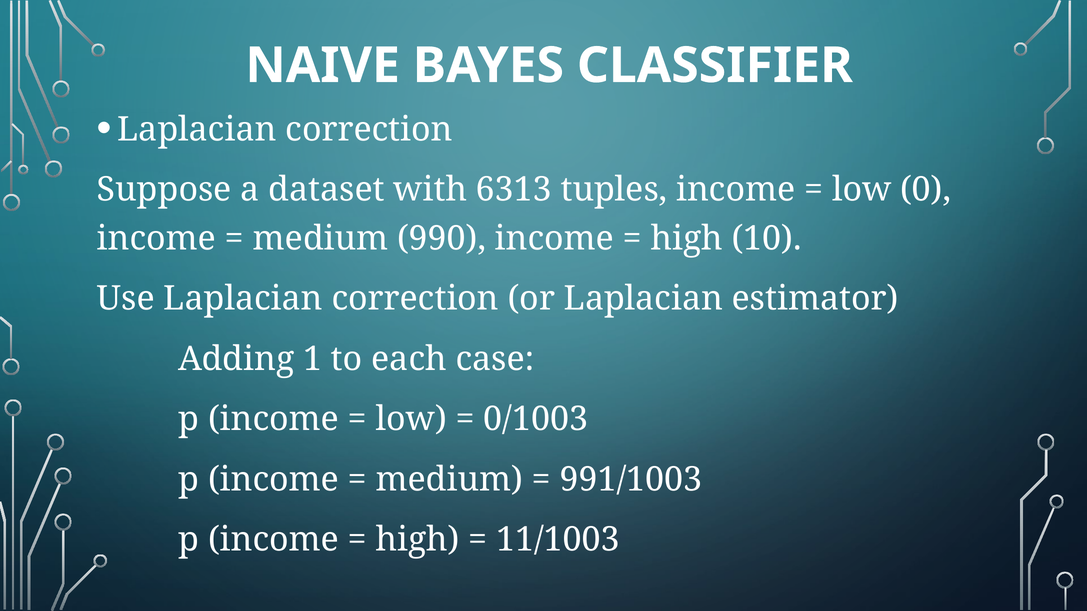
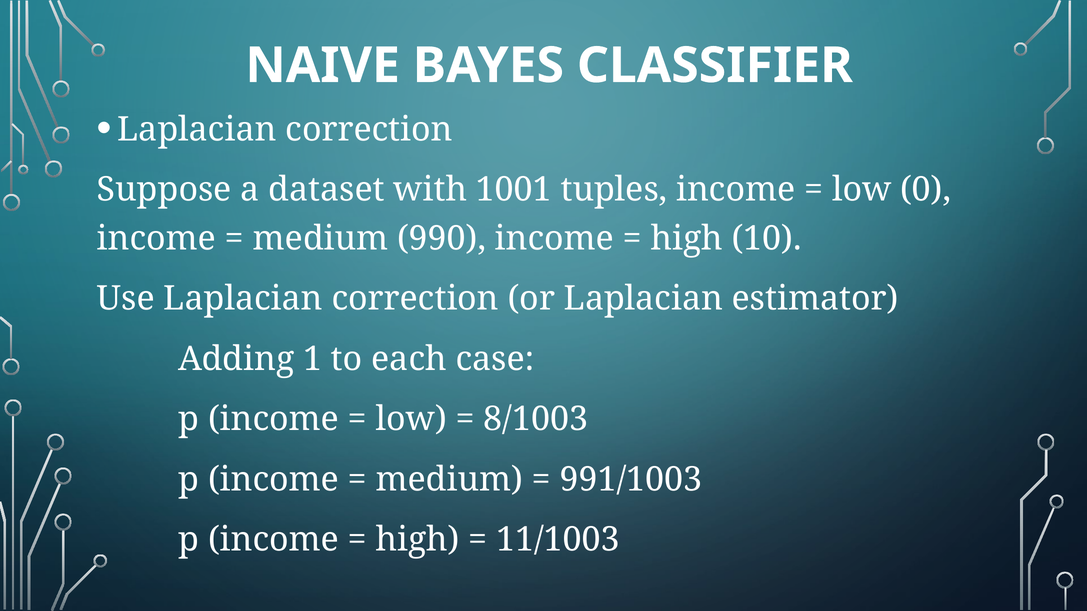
6313: 6313 -> 1001 (514, 190)
0/1003: 0/1003 -> 8/1003 (536, 419)
